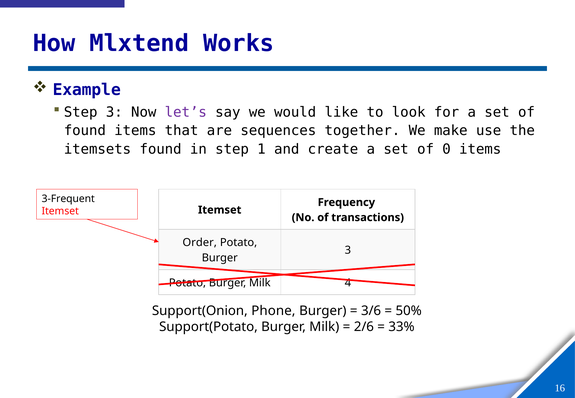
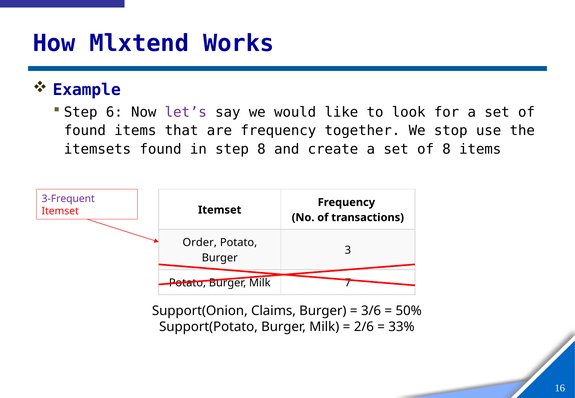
Step 3: 3 -> 6 (114, 112)
are sequences: sequences -> frequency (278, 131)
make: make -> stop (451, 131)
step 1: 1 -> 8 (261, 149)
of 0: 0 -> 8 (447, 149)
3-Frequent colour: black -> purple (68, 199)
4: 4 -> 7 (348, 283)
Phone: Phone -> Claims (273, 311)
